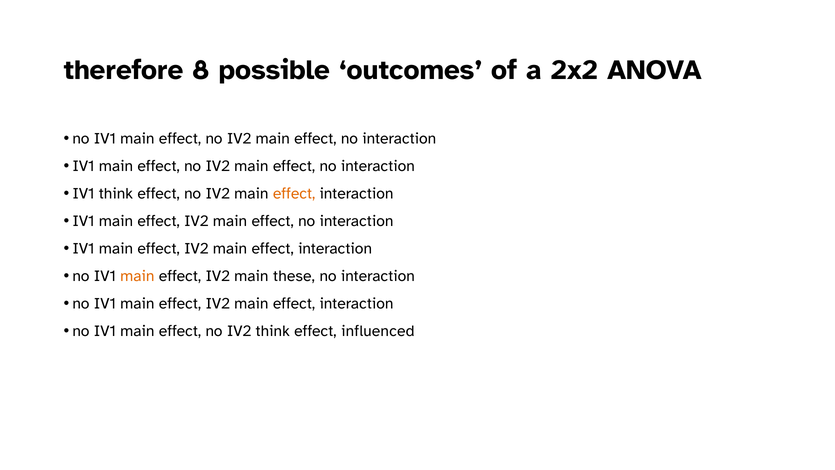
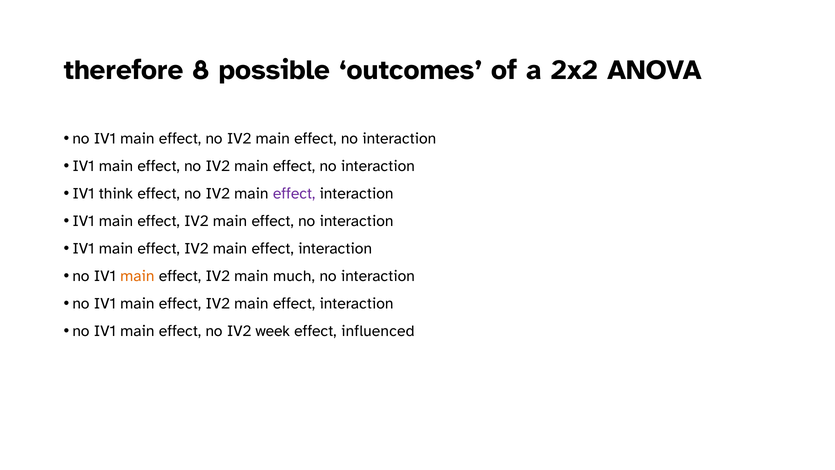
effect colour: orange -> purple (294, 194)
these: these -> much (294, 276)
IV2 think: think -> week (273, 331)
